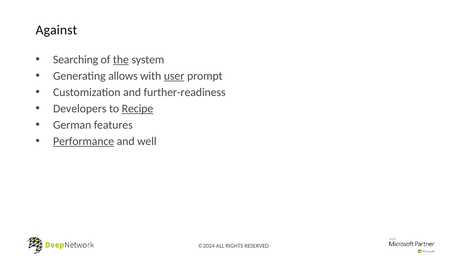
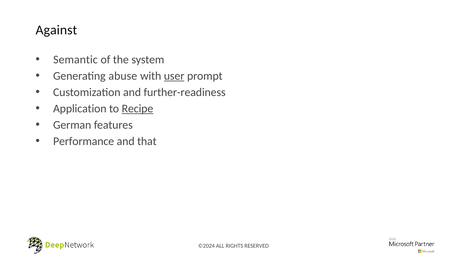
Searching: Searching -> Semantic (75, 59)
the underline: present -> none (121, 59)
allows: allows -> abuse (123, 76)
Developers: Developers -> Application (80, 109)
Performance underline: present -> none (84, 141)
well: well -> that (147, 141)
